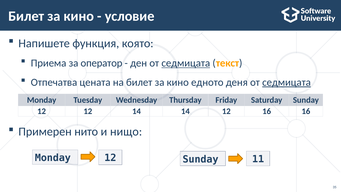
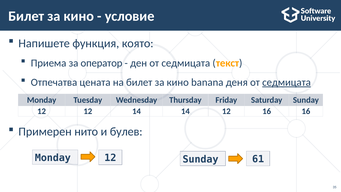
седмицата underline: present -> none (186, 63)
едното: едното -> banana (207, 82)
нищо: нищо -> булев (126, 132)
11: 11 -> 61 (258, 159)
